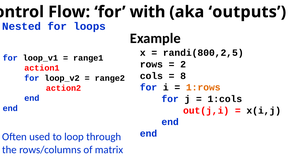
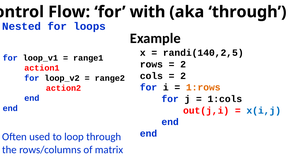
aka outputs: outputs -> through (247, 12)
randi(800,2,5: randi(800,2,5 -> randi(140,2,5 (203, 53)
8: 8 -> 2 (183, 76)
x(i,j colour: black -> blue (264, 110)
